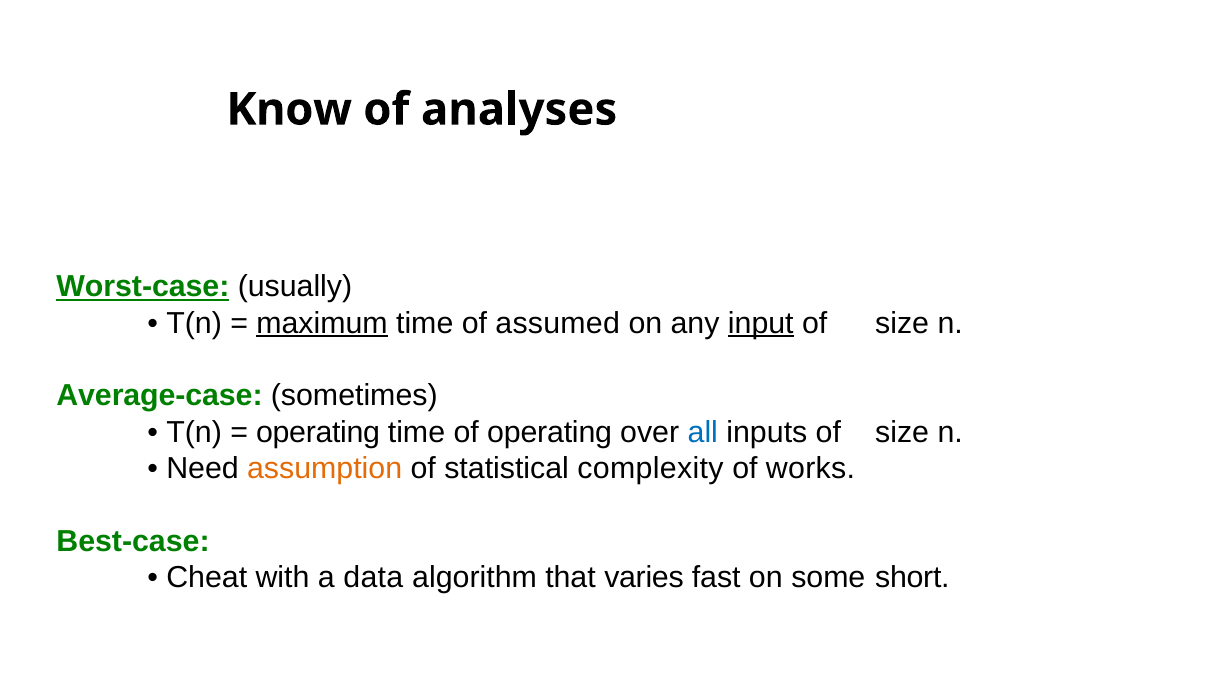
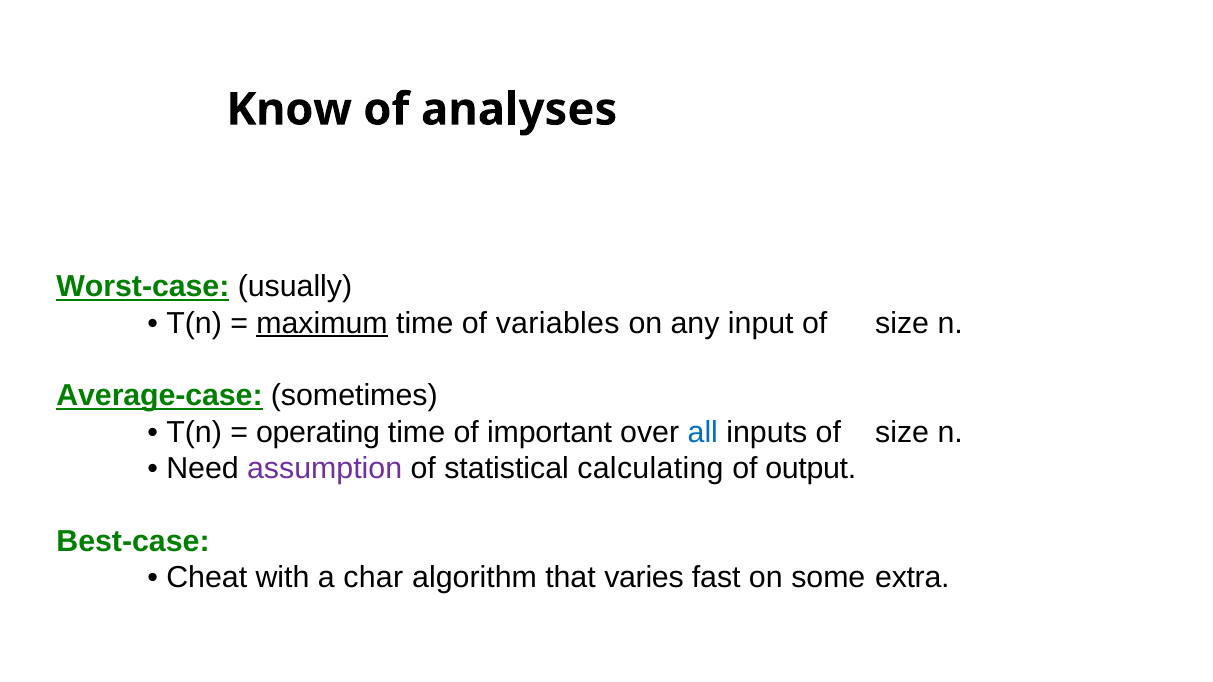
assumed: assumed -> variables (558, 323)
input underline: present -> none (761, 323)
Average-case underline: none -> present (160, 396)
of operating: operating -> important (550, 432)
assumption colour: orange -> purple (325, 469)
complexity: complexity -> calculating (650, 469)
works: works -> output (811, 469)
data: data -> char (373, 578)
short: short -> extra (912, 578)
